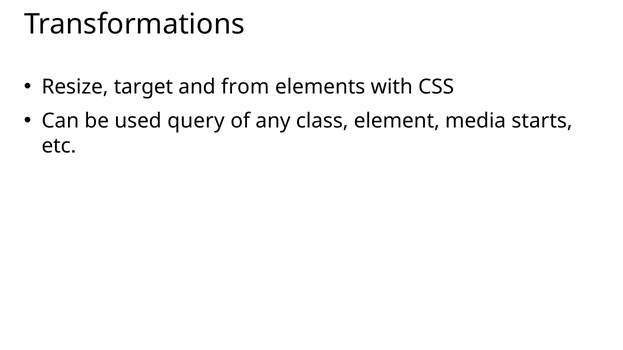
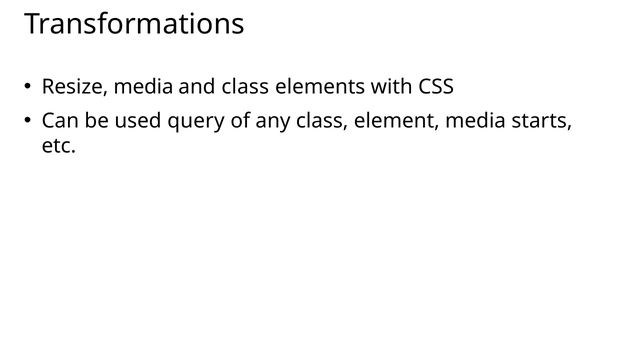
Resize target: target -> media (143, 87)
and from: from -> class (245, 87)
